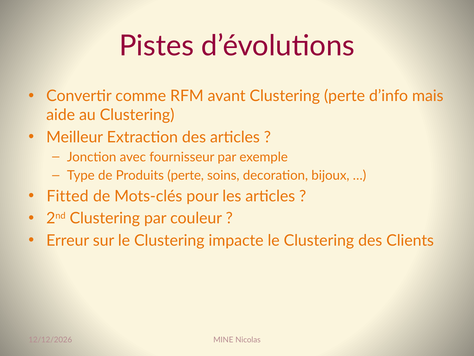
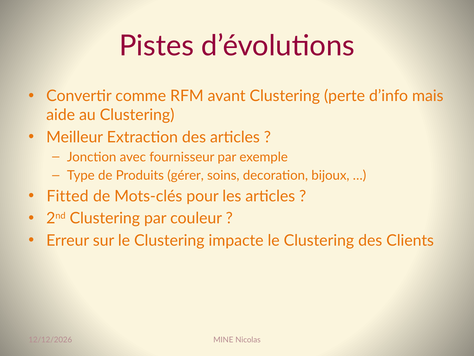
Produits perte: perte -> gérer (186, 175)
